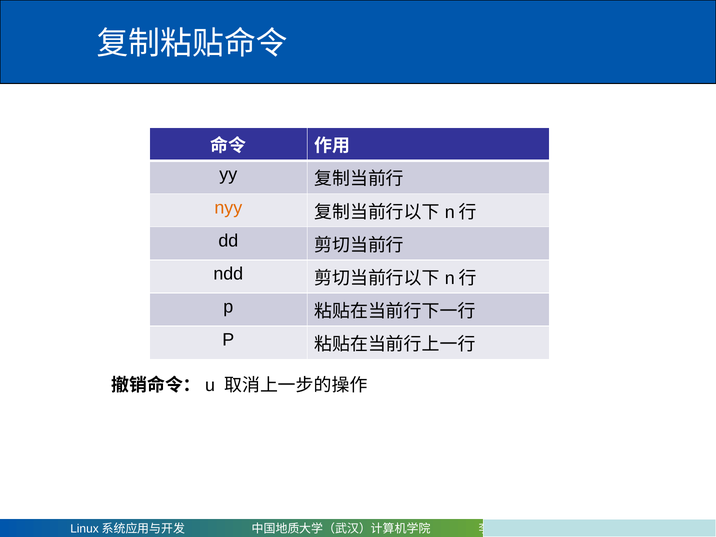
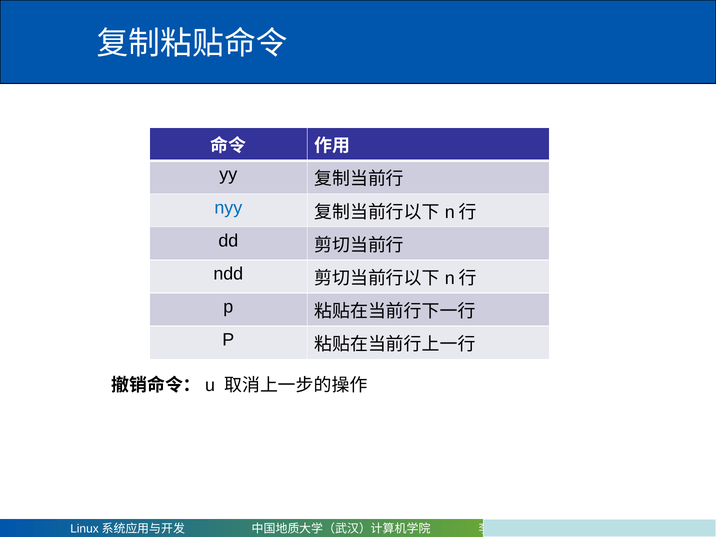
nyy colour: orange -> blue (228, 208)
